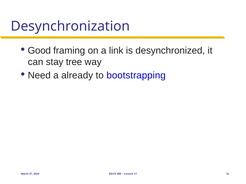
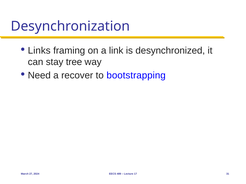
Good: Good -> Links (39, 51)
already: already -> recover (77, 76)
